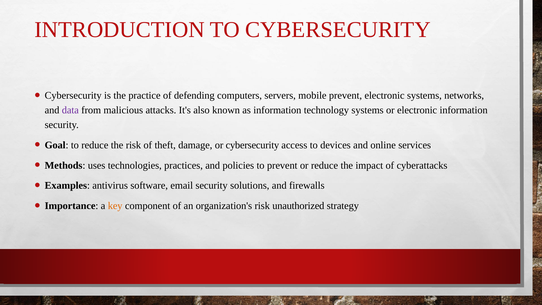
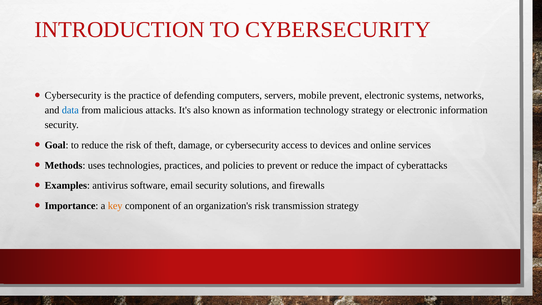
data colour: purple -> blue (70, 110)
technology systems: systems -> strategy (368, 110)
unauthorized: unauthorized -> transmission (298, 206)
